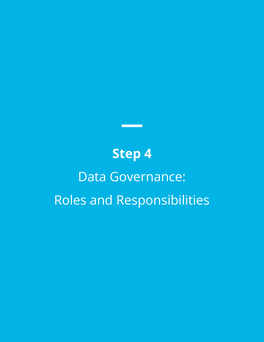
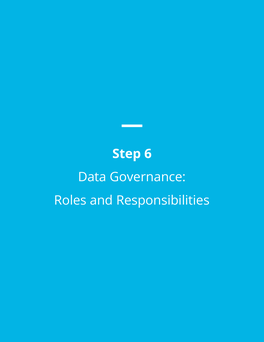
4: 4 -> 6 (148, 154)
